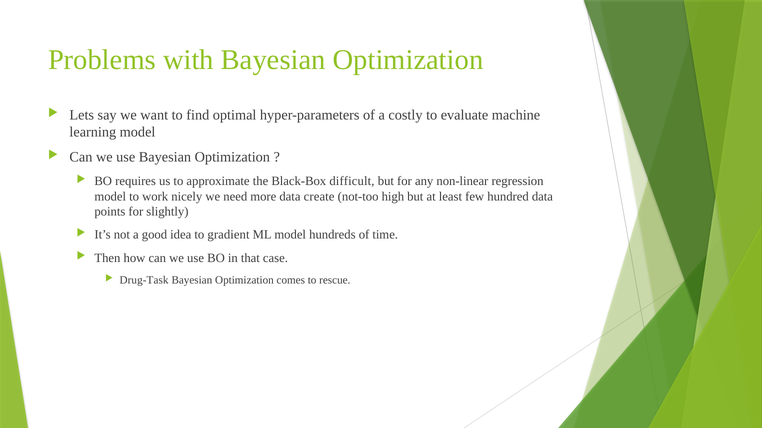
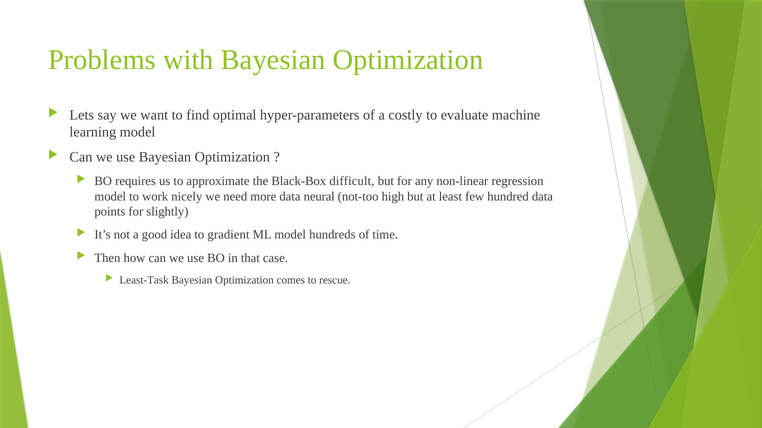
create: create -> neural (319, 197)
Drug-Task: Drug-Task -> Least-Task (144, 280)
